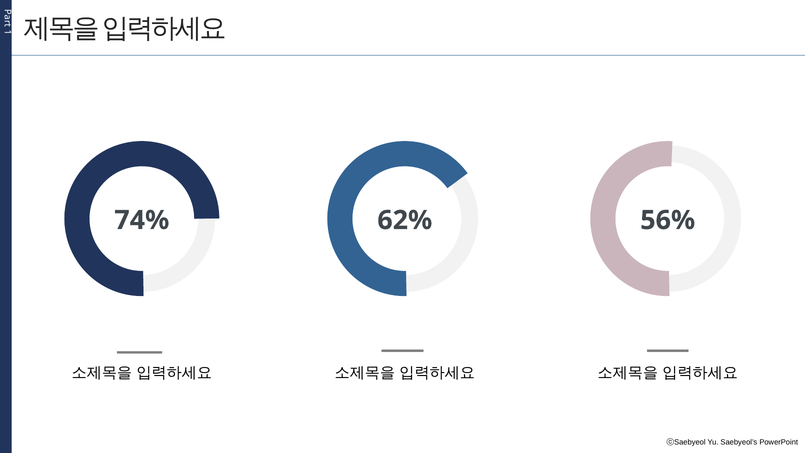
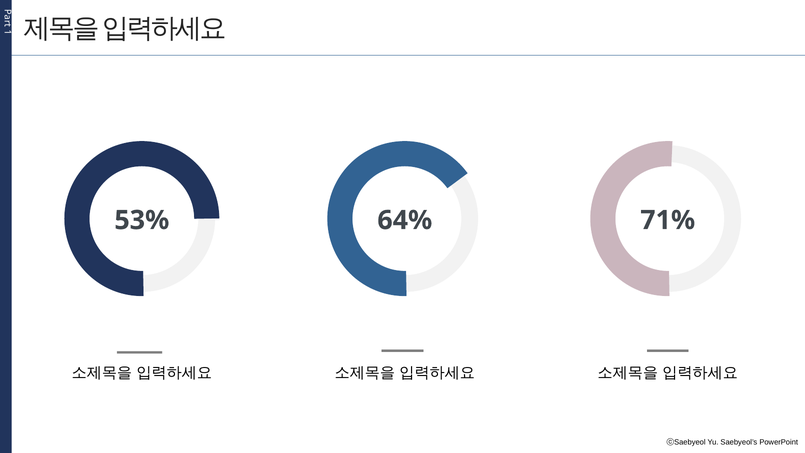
74%: 74% -> 53% (142, 220)
62%: 62% -> 64% (405, 220)
56%: 56% -> 71% (668, 220)
